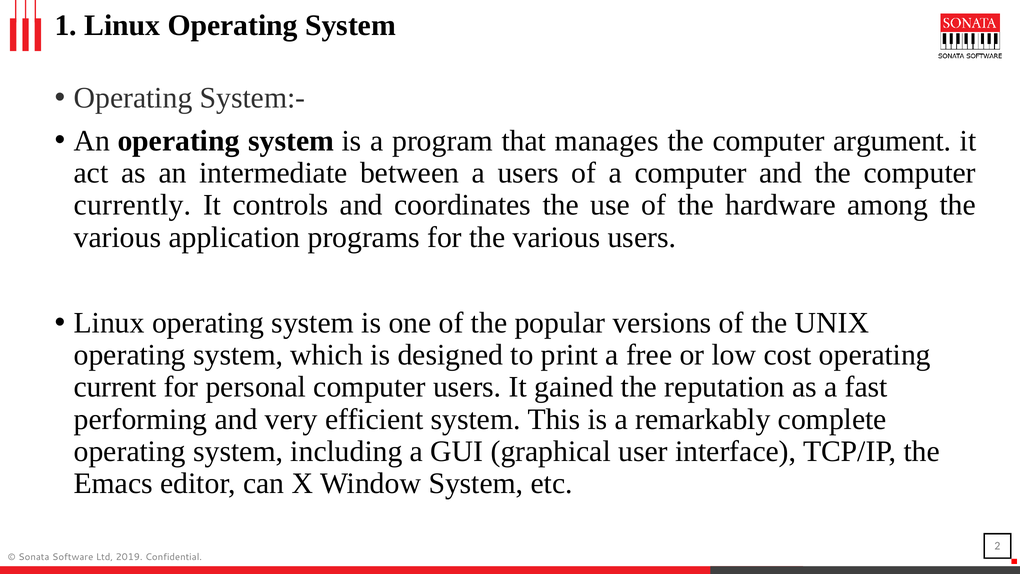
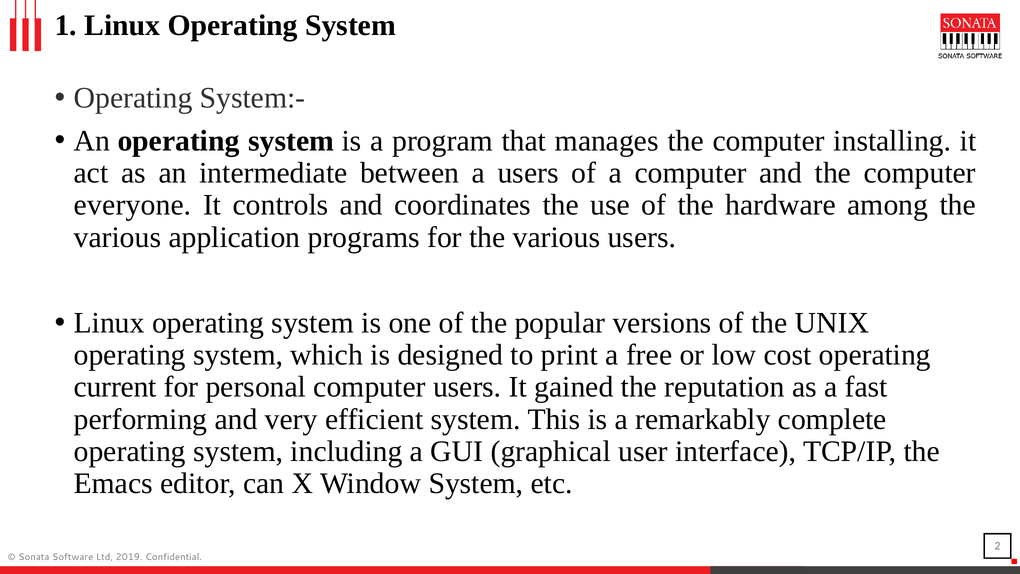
argument: argument -> installing (892, 141)
currently: currently -> everyone (133, 205)
